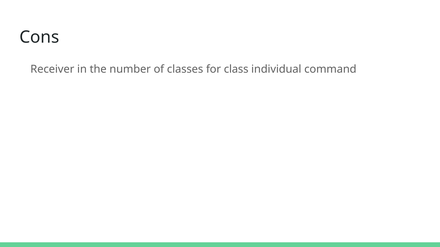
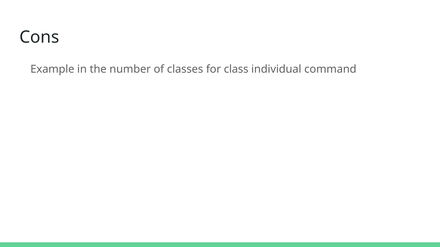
Receiver: Receiver -> Example (52, 69)
